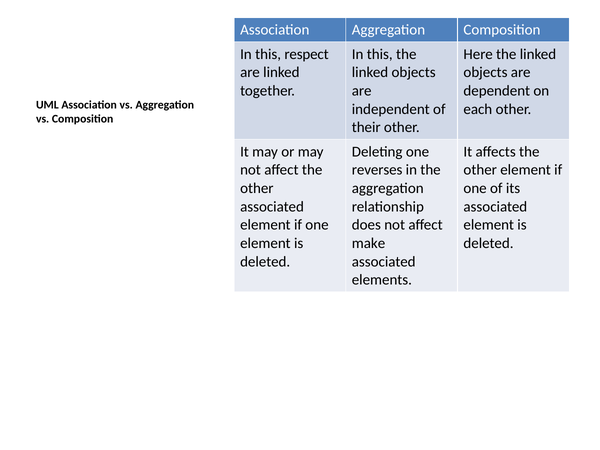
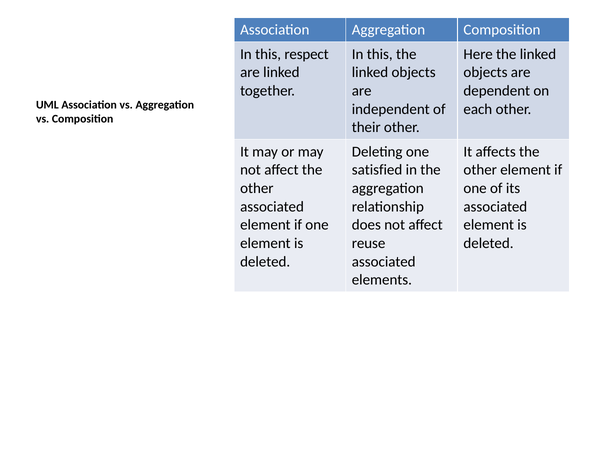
reverses: reverses -> satisfied (377, 170)
make: make -> reuse (369, 243)
